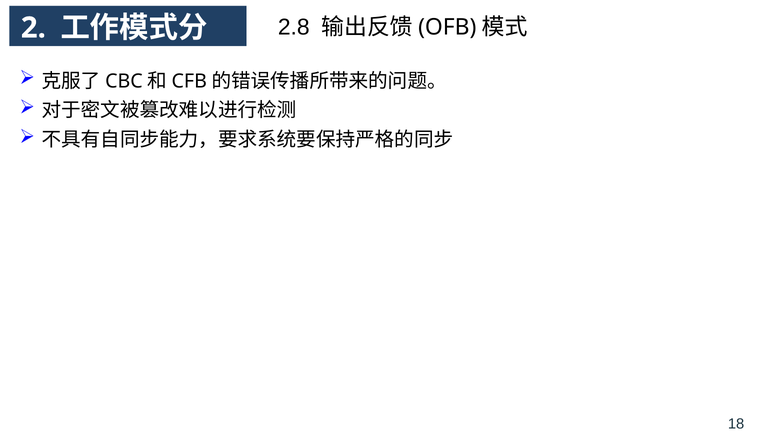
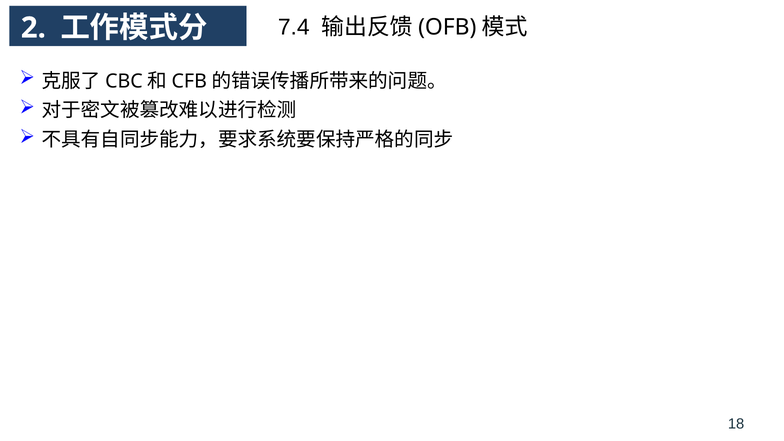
2.8: 2.8 -> 7.4 (294, 27)
